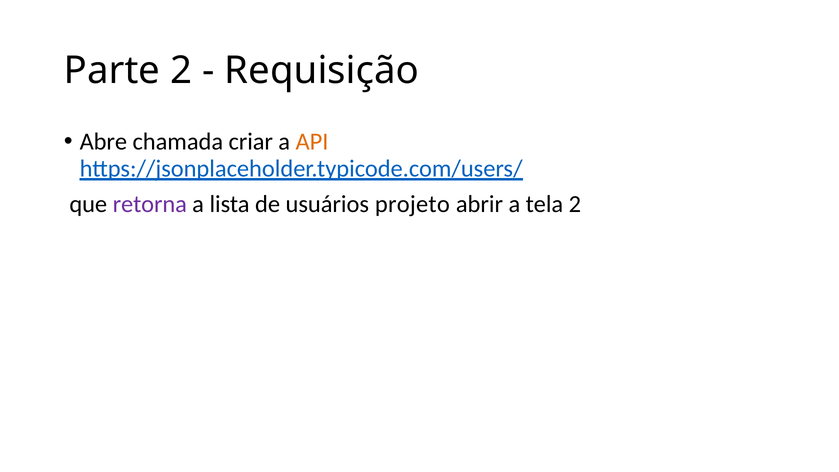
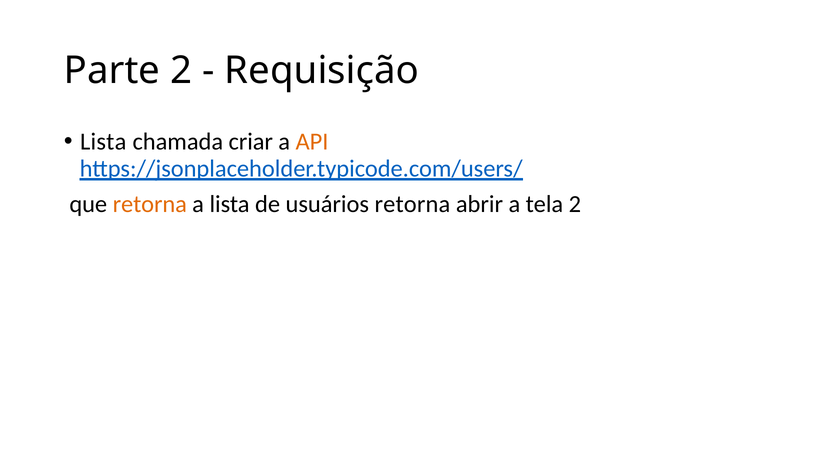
Abre: Abre -> Lista (103, 142)
retorna colour: purple -> orange (150, 204)
usuários projeto: projeto -> retorna (412, 204)
